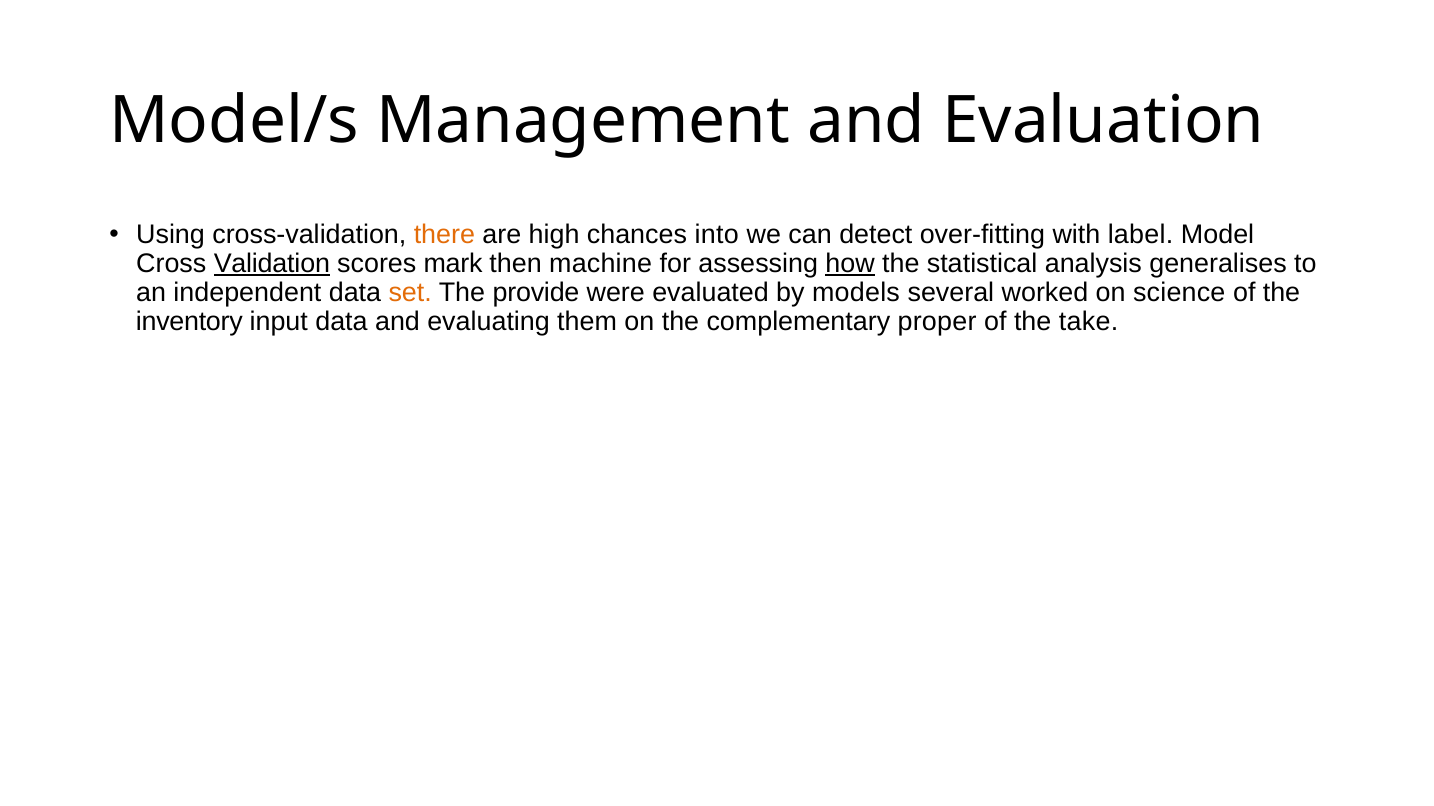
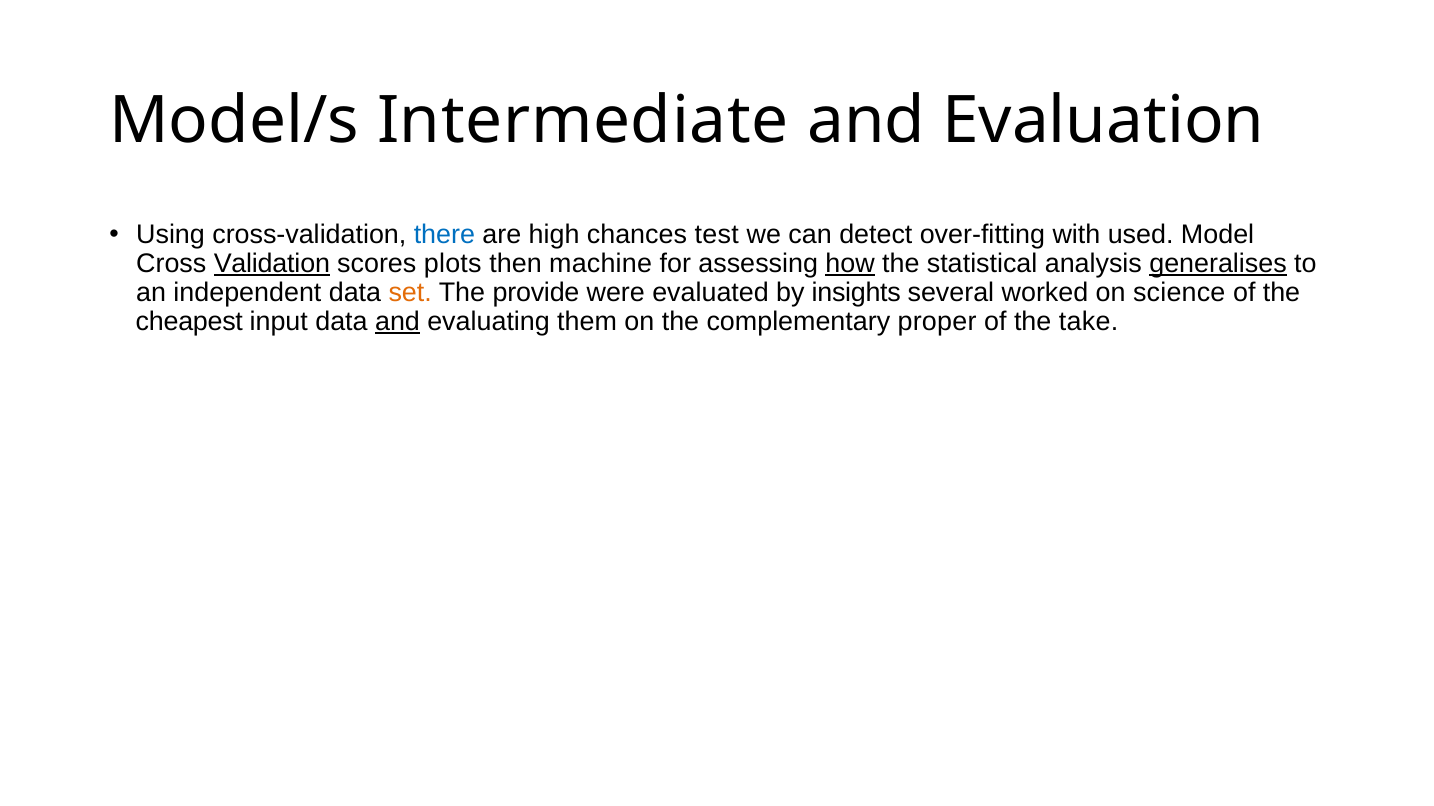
Management: Management -> Intermediate (583, 120)
there colour: orange -> blue (444, 234)
into: into -> test (717, 234)
label: label -> used (1141, 234)
mark: mark -> plots (453, 264)
generalises underline: none -> present (1218, 264)
models: models -> insights (856, 293)
inventory: inventory -> cheapest (189, 322)
and underline: none -> present (398, 322)
